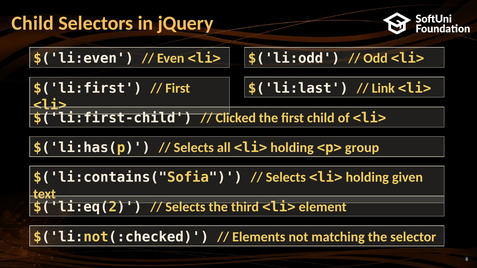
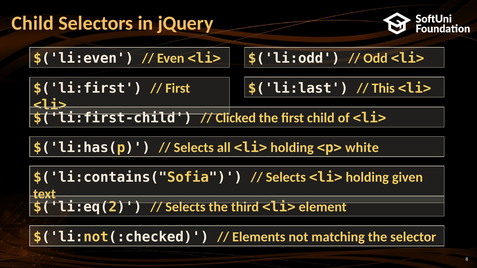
Link: Link -> This (383, 88)
group: group -> white (362, 148)
